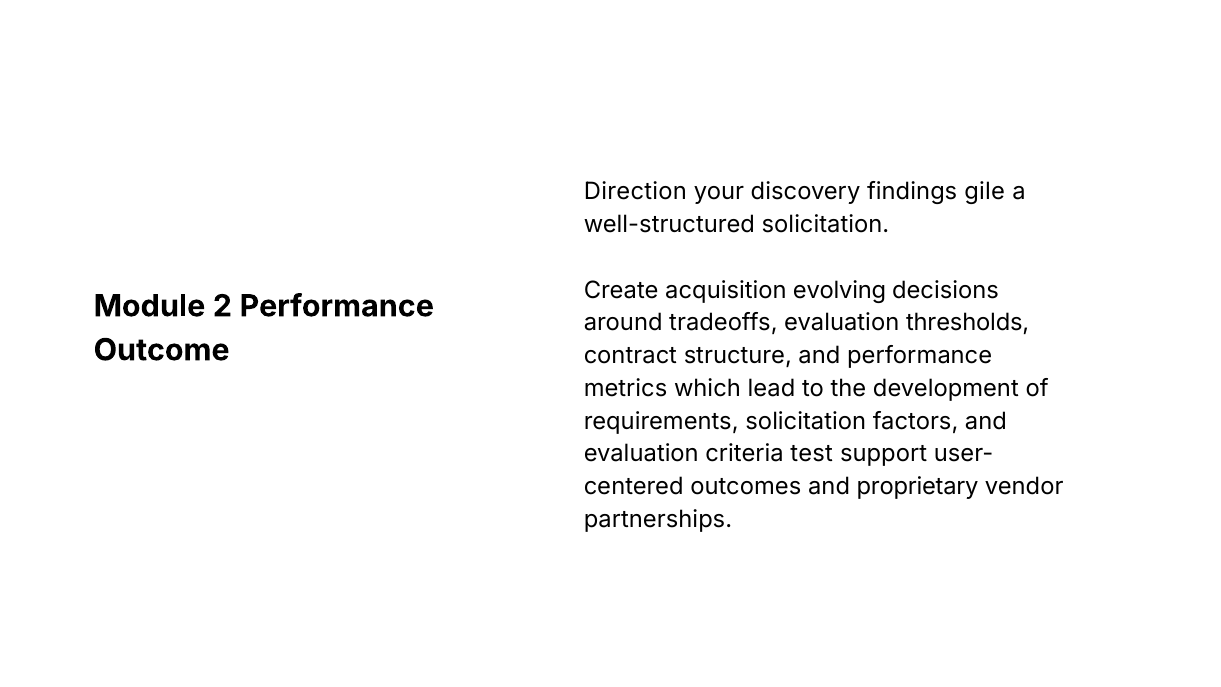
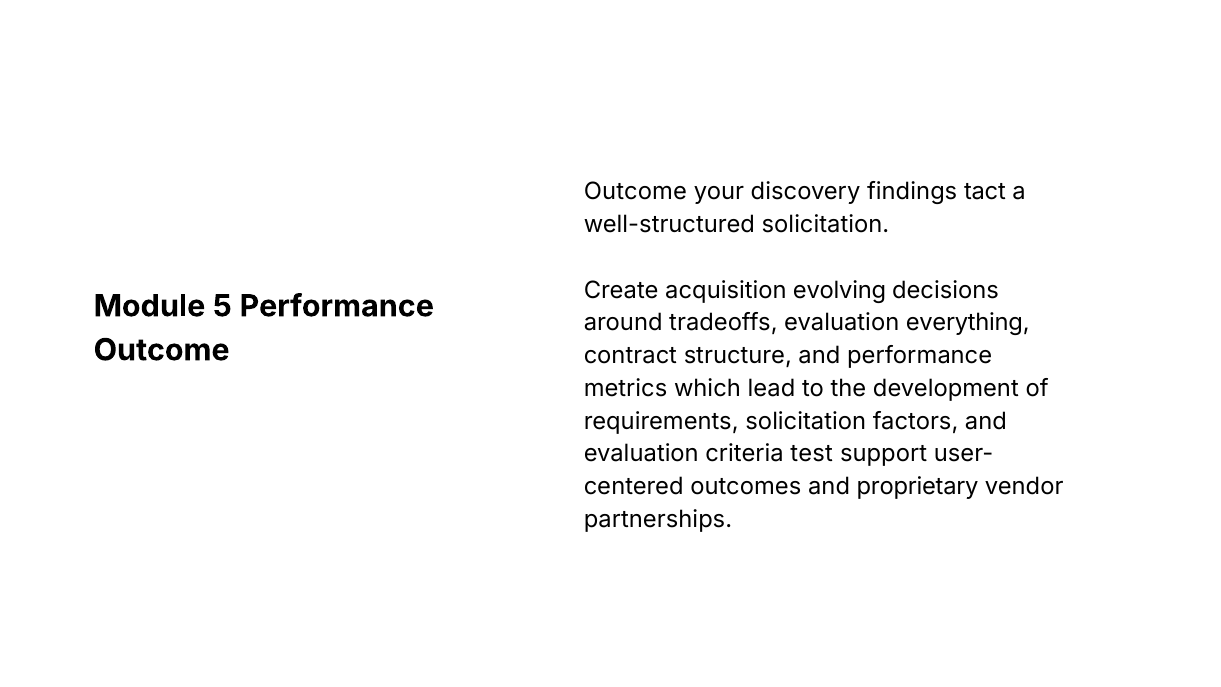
Direction: Direction -> Outcome (635, 192)
gile: gile -> tact (985, 192)
2: 2 -> 5 (222, 306)
thresholds: thresholds -> everything (968, 323)
